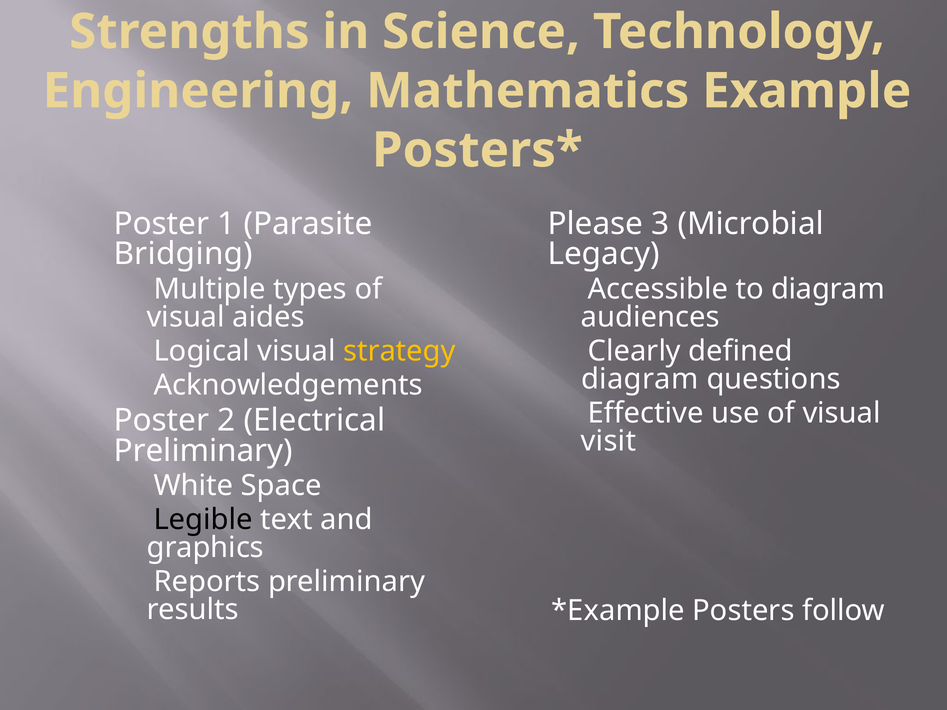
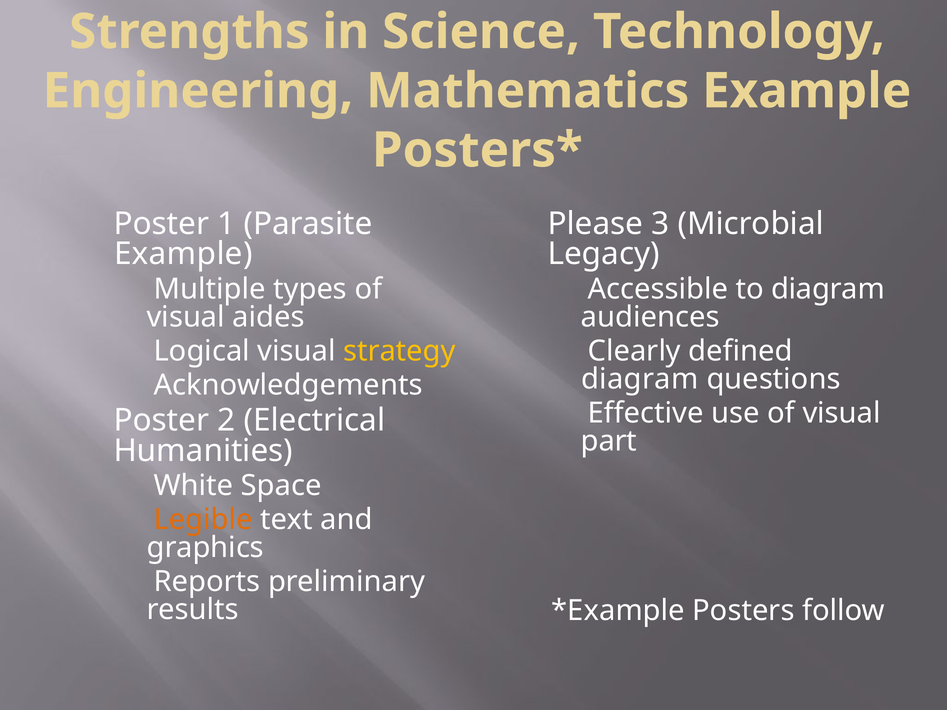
Bridging: Bridging -> Example (183, 254)
visit: visit -> part (609, 441)
Preliminary: Preliminary -> Humanities (203, 451)
Legible colour: black -> orange (203, 520)
